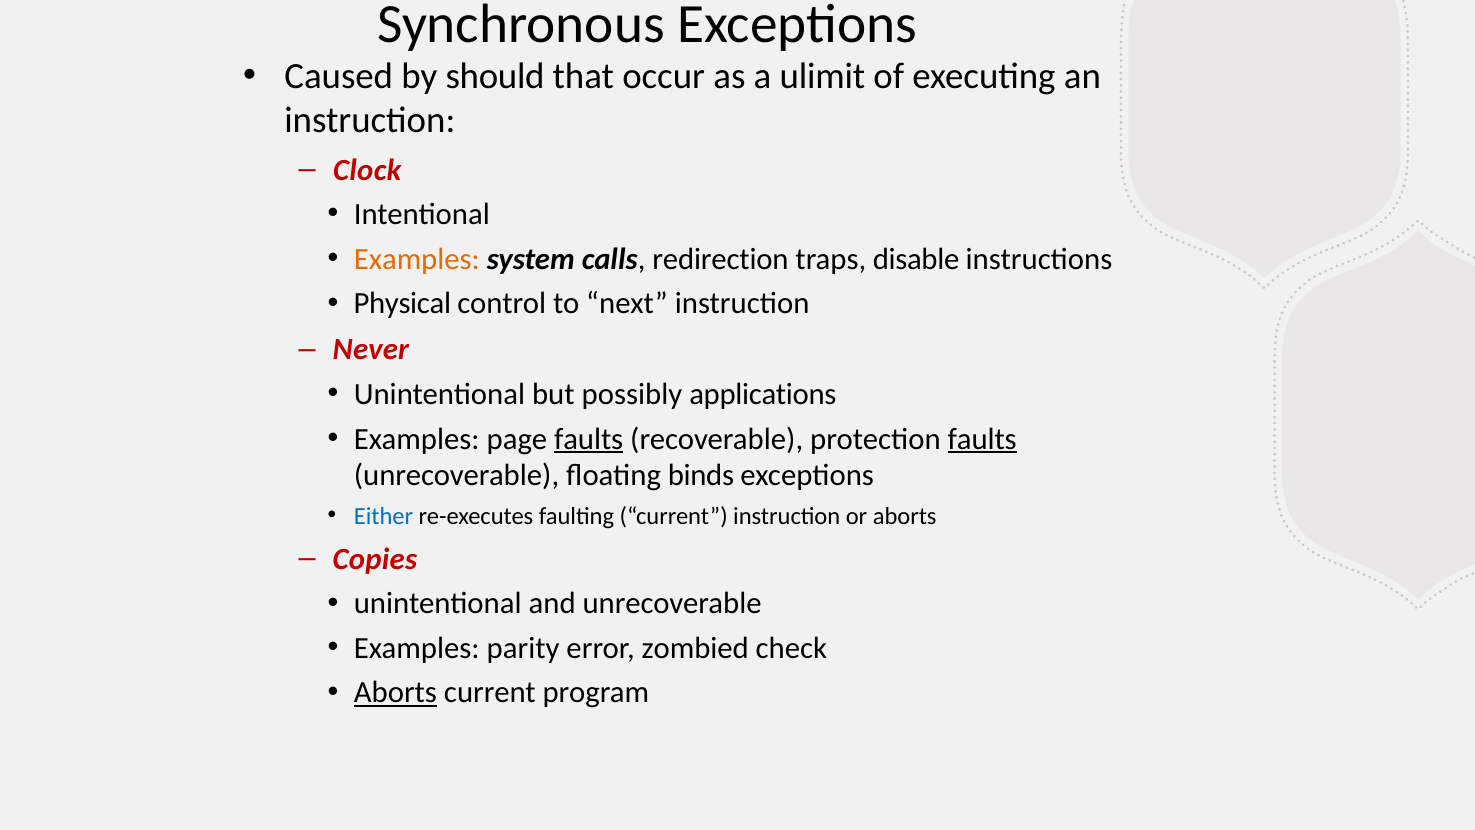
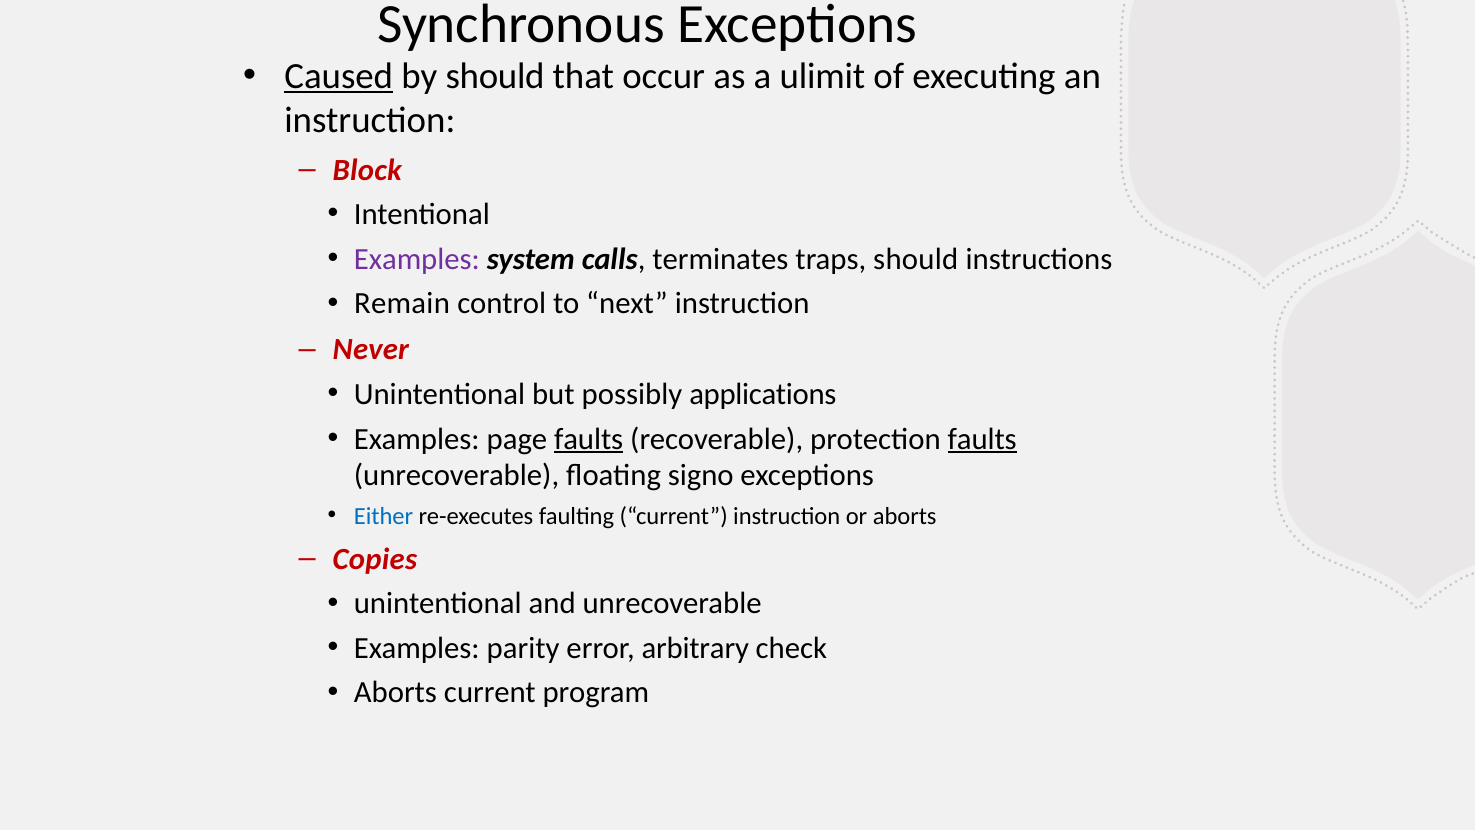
Caused underline: none -> present (339, 76)
Clock: Clock -> Block (367, 170)
Examples colour: orange -> purple (417, 259)
redirection: redirection -> terminates (720, 259)
traps disable: disable -> should (916, 259)
Physical: Physical -> Remain (402, 304)
binds: binds -> signo (701, 476)
zombied: zombied -> arbitrary (695, 648)
Aborts underline: present -> none (395, 693)
